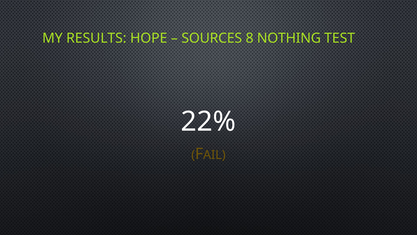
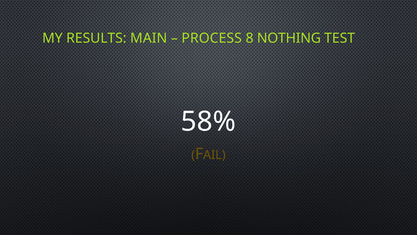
HOPE: HOPE -> MAIN (149, 38)
SOURCES: SOURCES -> PROCESS (212, 38)
22%: 22% -> 58% (208, 122)
